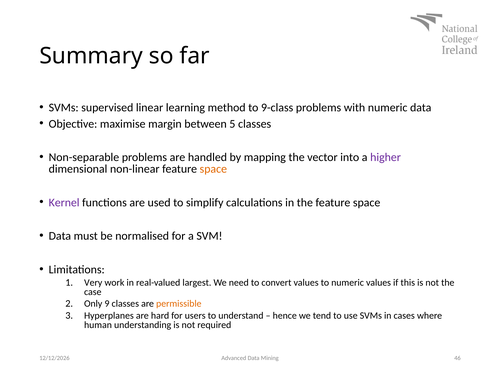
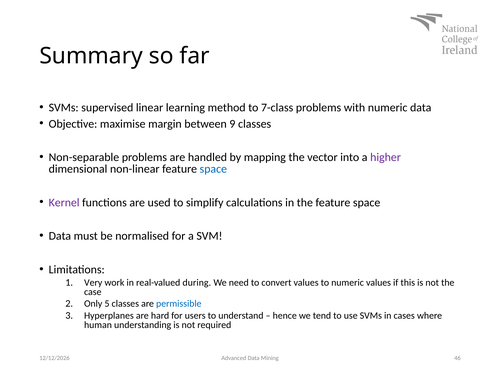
9-class: 9-class -> 7-class (277, 108)
5: 5 -> 9 (232, 124)
space colour: orange -> blue (213, 169)
largest: largest -> during (197, 283)
9: 9 -> 5 (107, 304)
permissible colour: orange -> blue (179, 304)
